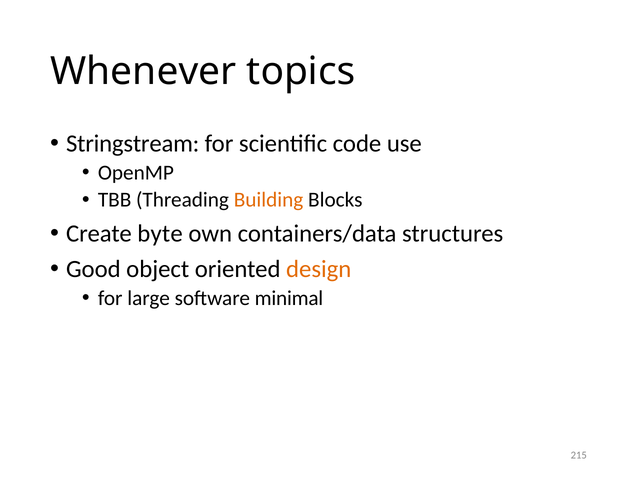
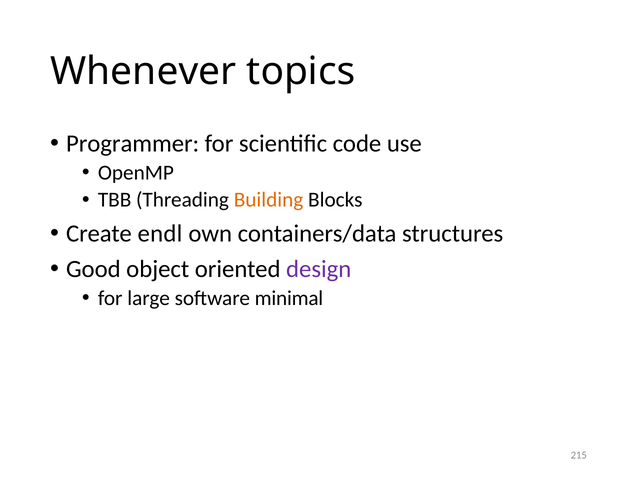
Stringstream: Stringstream -> Programmer (133, 144)
byte: byte -> endl (160, 234)
design colour: orange -> purple (319, 269)
